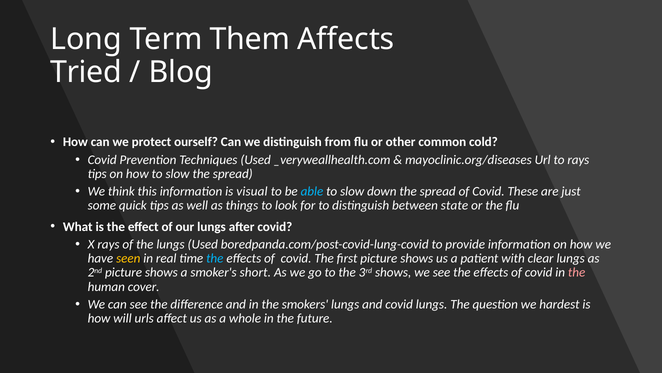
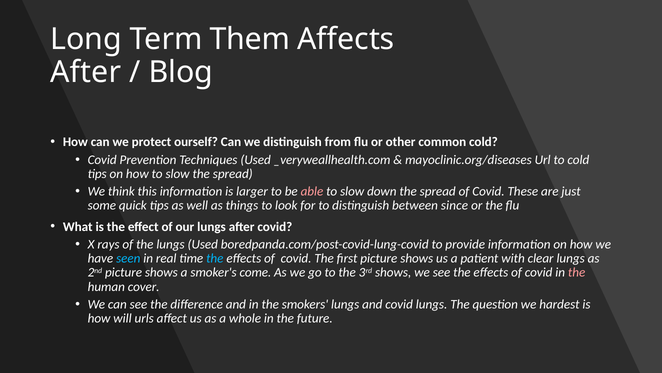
Tried: Tried -> After (86, 72)
to rays: rays -> cold (578, 159)
visual: visual -> larger (252, 191)
able colour: light blue -> pink (312, 191)
state: state -> since (454, 205)
seen colour: yellow -> light blue (128, 258)
short: short -> come (255, 272)
